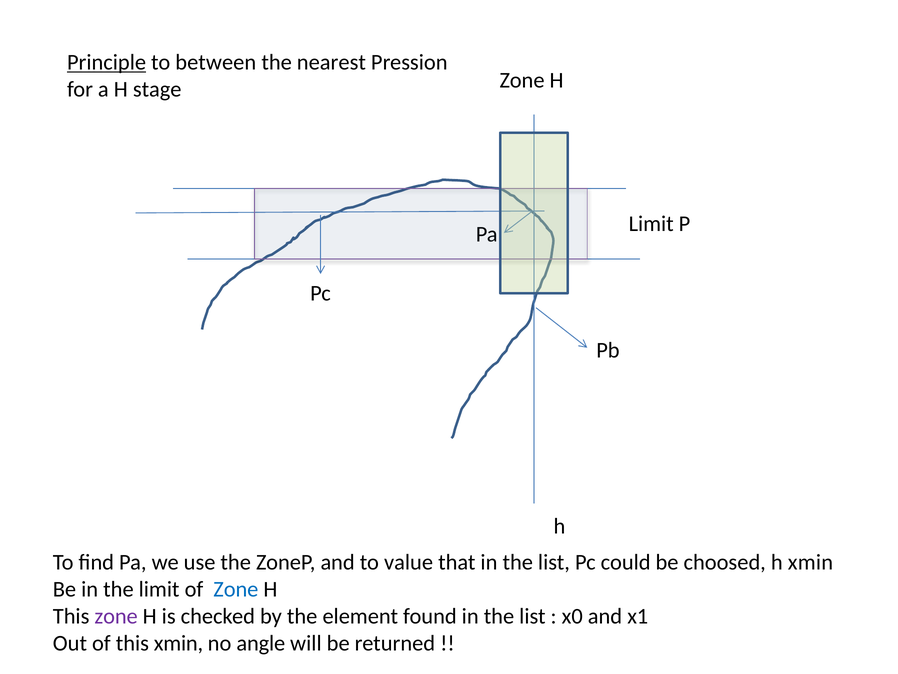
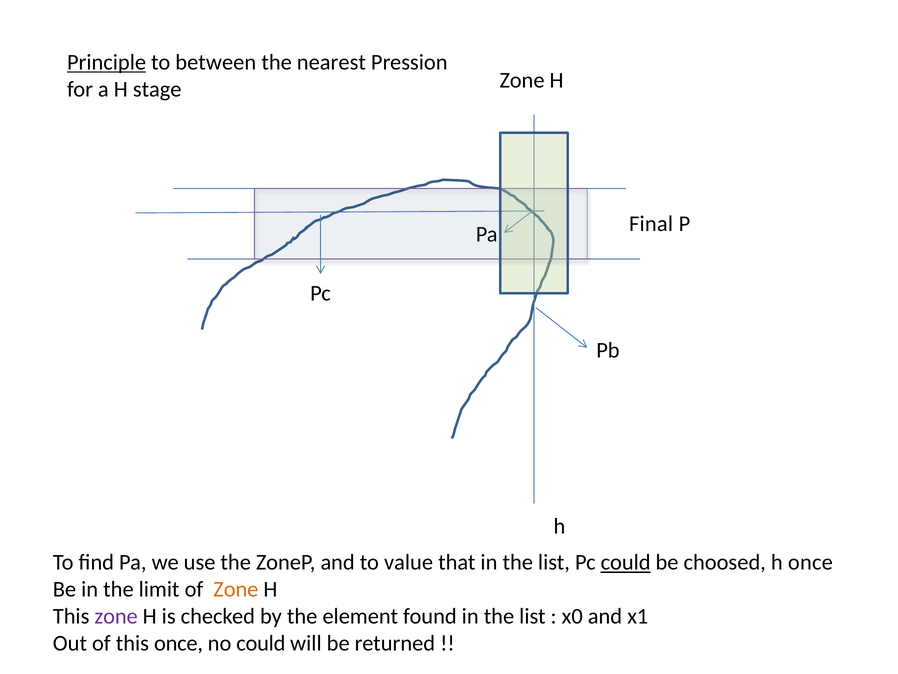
Limit: Limit -> Final (651, 224)
could underline: none -> present (626, 562)
h xmin: xmin -> once (810, 562)
Zone colour: blue -> orange (236, 589)
this xmin: xmin -> once (178, 643)
no angle: angle -> could (261, 643)
